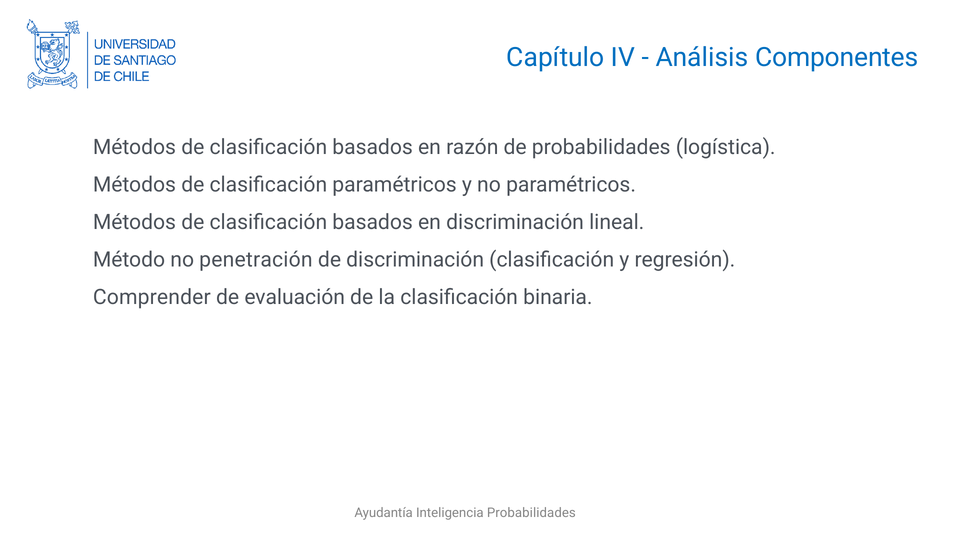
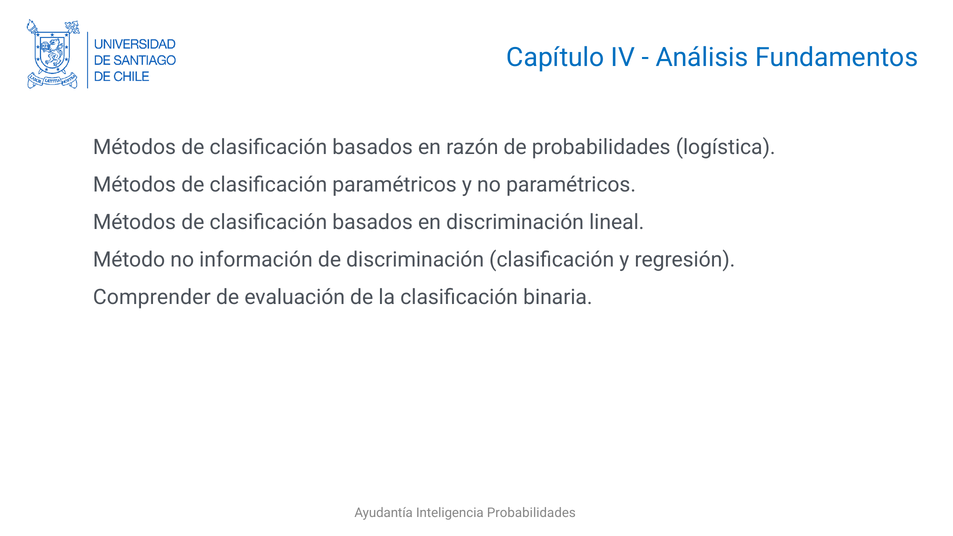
Componentes: Componentes -> Fundamentos (837, 58)
penetración: penetración -> información (256, 260)
